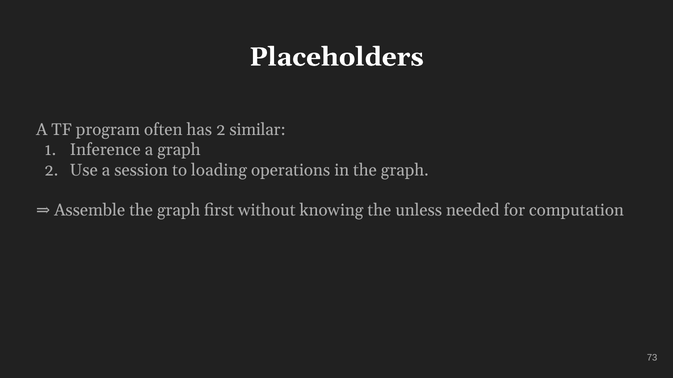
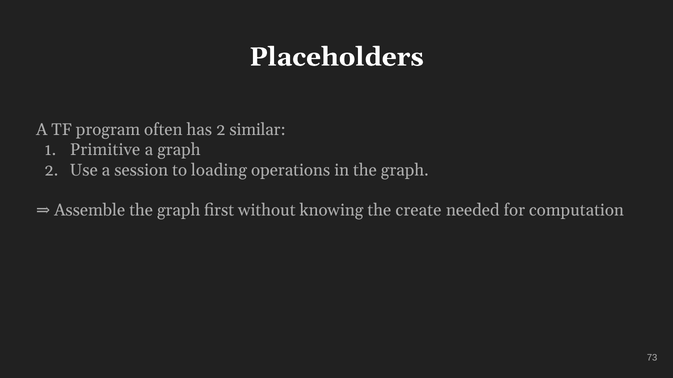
Inference: Inference -> Primitive (105, 150)
unless: unless -> create (419, 211)
